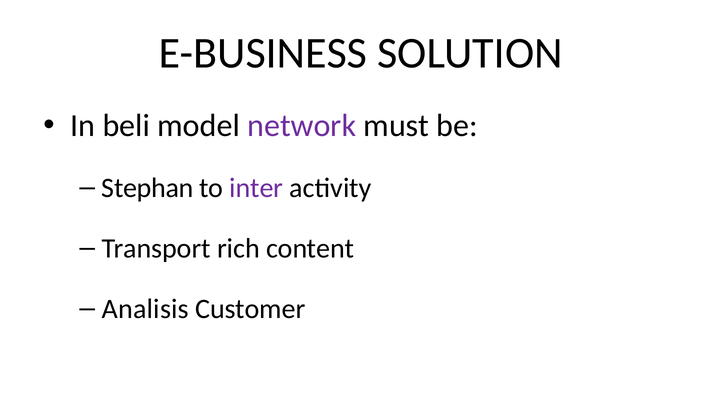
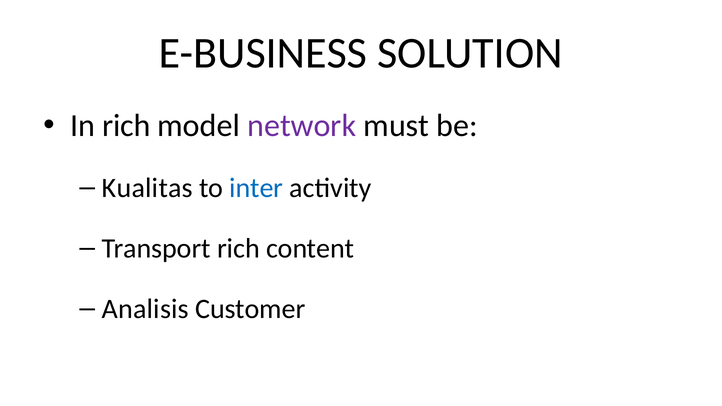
In beli: beli -> rich (126, 126)
Stephan: Stephan -> Kualitas (147, 188)
inter colour: purple -> blue (256, 188)
